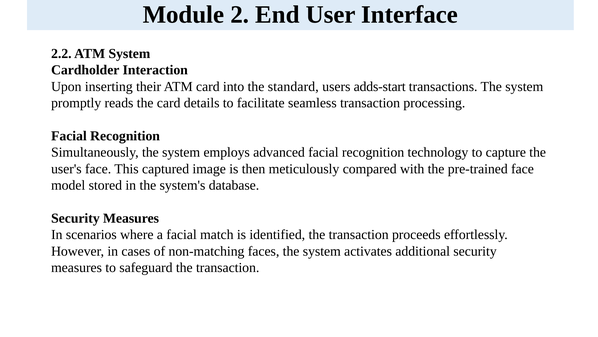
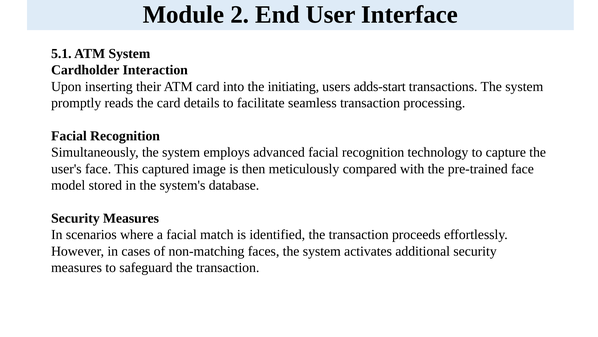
2.2: 2.2 -> 5.1 (61, 53)
standard: standard -> initiating (293, 86)
